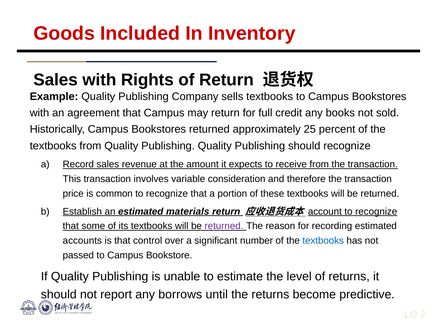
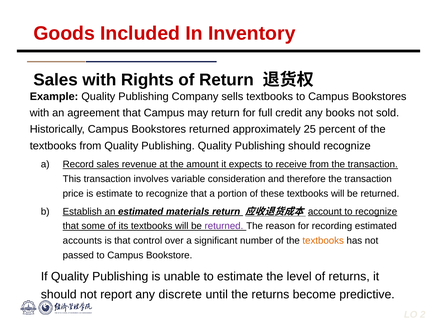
is common: common -> estimate (114, 193)
textbooks colour: blue -> orange (323, 240)
borrows: borrows -> discrete (180, 294)
